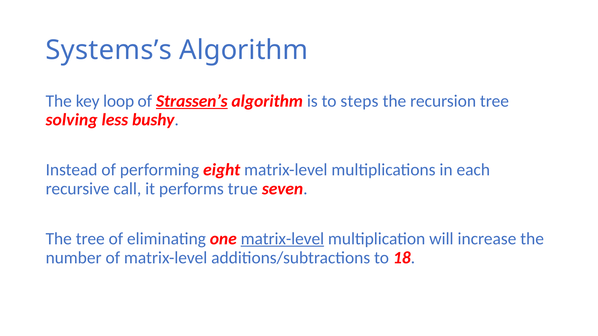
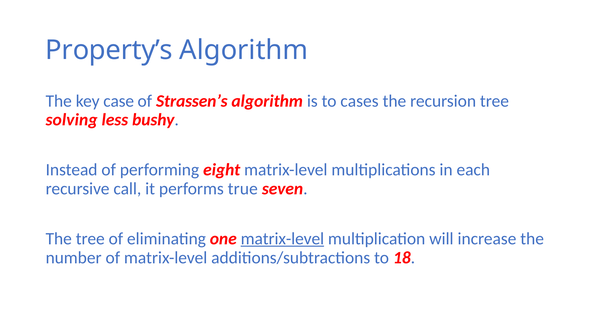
Systems’s: Systems’s -> Property’s (109, 50)
loop: loop -> case (119, 101)
Strassen’s underline: present -> none (192, 101)
steps: steps -> cases (360, 101)
